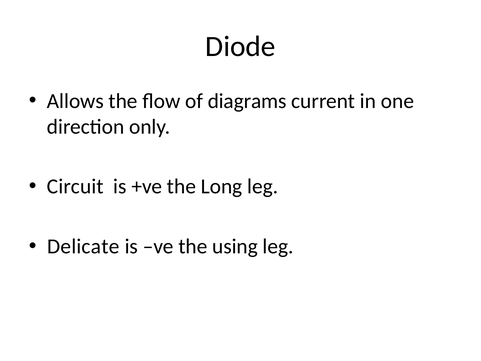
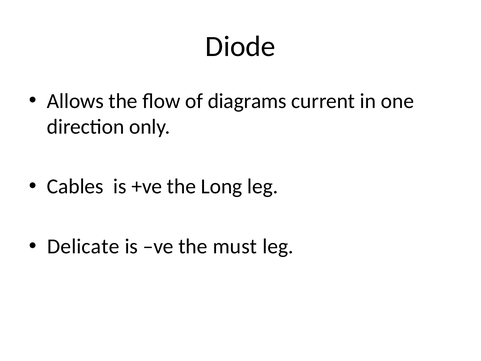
Circuit: Circuit -> Cables (75, 186)
using: using -> must (235, 246)
